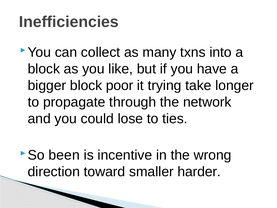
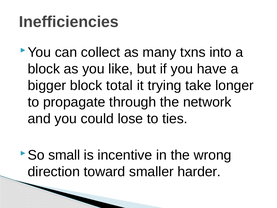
poor: poor -> total (119, 85)
been: been -> small (64, 155)
